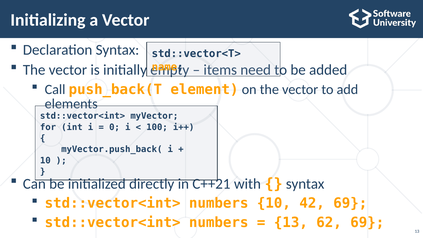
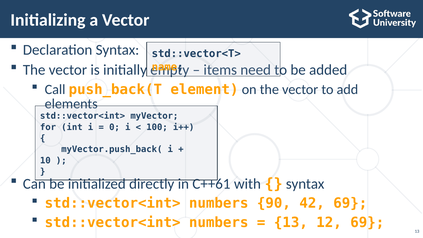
C++21: C++21 -> C++61 (211, 184)
numbers 10: 10 -> 90 (274, 203)
62: 62 -> 12 (329, 222)
